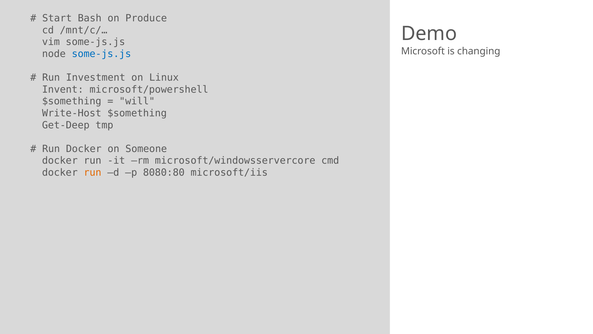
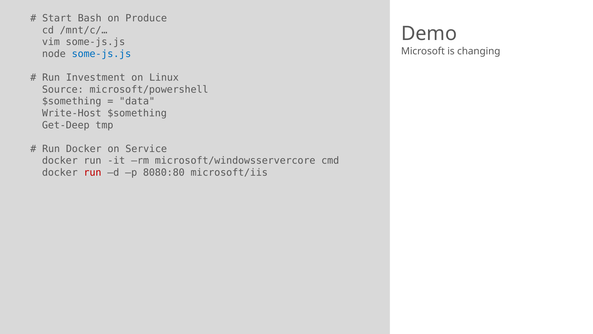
Invent: Invent -> Source (63, 89)
will: will -> data (137, 101)
Someone: Someone -> Service (146, 149)
run colour: orange -> red (93, 172)
